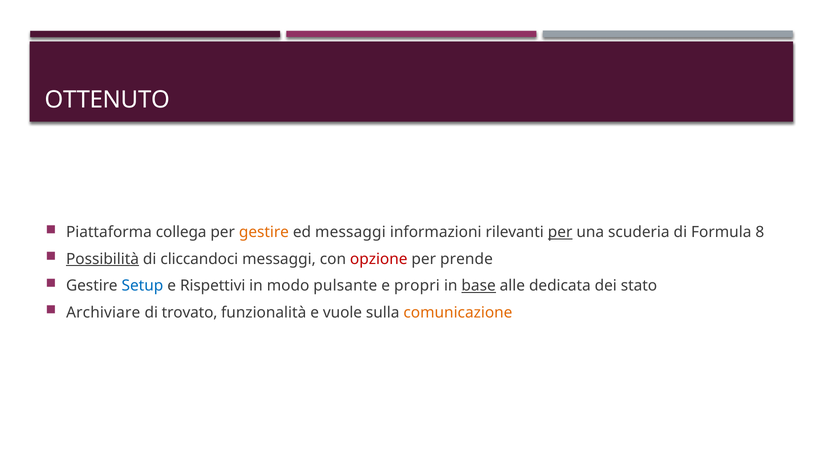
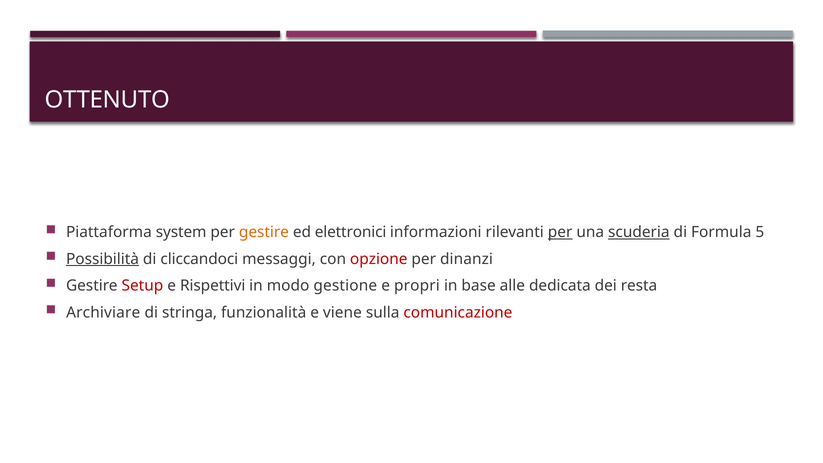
collega: collega -> system (181, 232)
ed messaggi: messaggi -> elettronici (351, 232)
scuderia underline: none -> present (639, 232)
8: 8 -> 5 (760, 232)
prende: prende -> dinanzi (466, 259)
Setup colour: blue -> red (142, 286)
pulsante: pulsante -> gestione (345, 286)
base underline: present -> none (479, 286)
stato: stato -> resta (639, 286)
trovato: trovato -> stringa (190, 313)
vuole: vuole -> viene (342, 313)
comunicazione colour: orange -> red (458, 313)
